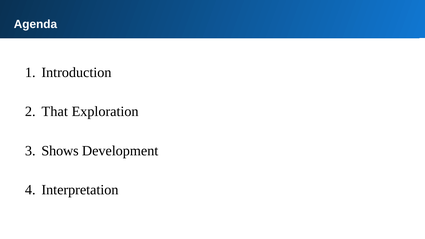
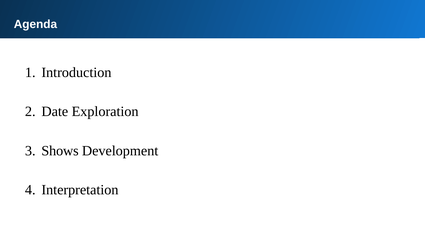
That: That -> Date (55, 112)
